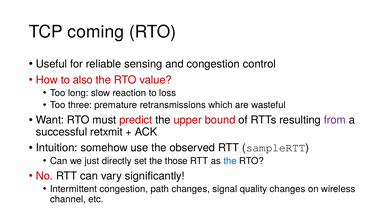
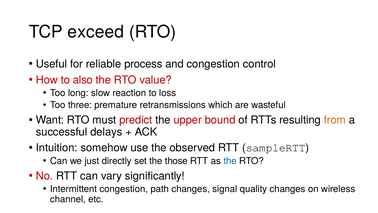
coming: coming -> exceed (96, 32)
sensing: sensing -> process (143, 64)
from colour: purple -> orange (335, 120)
retxmit: retxmit -> delays (106, 132)
